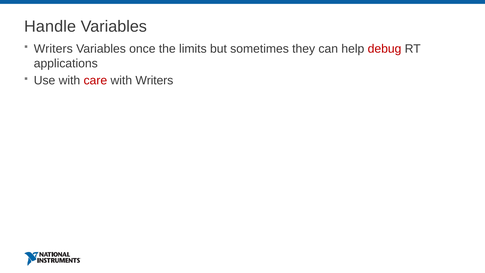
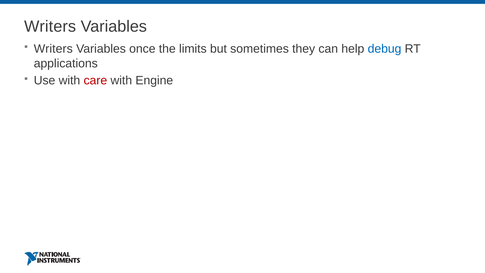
Handle: Handle -> Writers (50, 27)
debug colour: red -> blue (385, 49)
with Writers: Writers -> Engine (154, 81)
